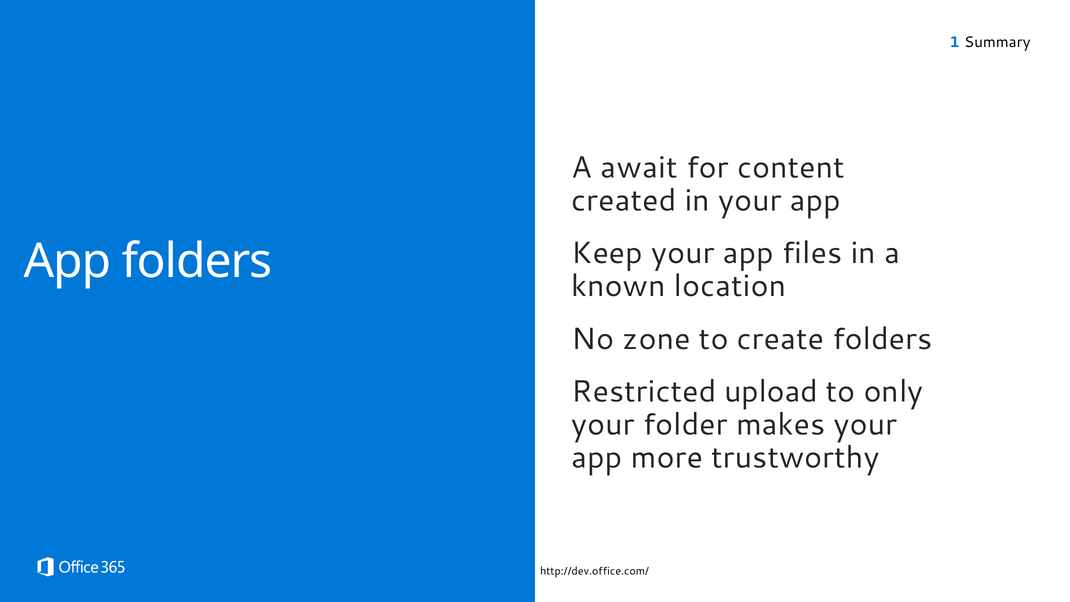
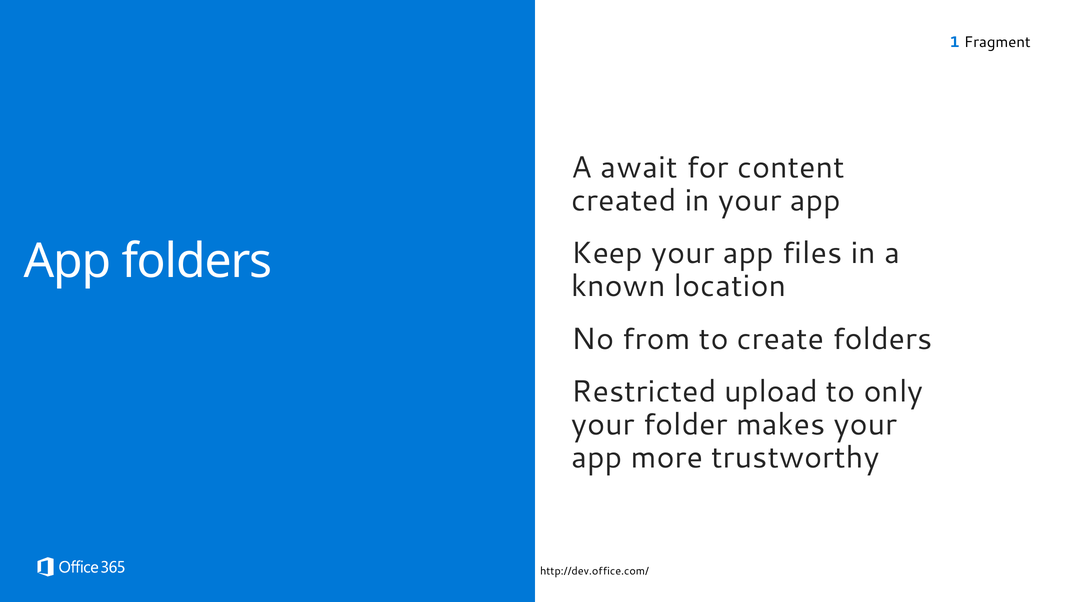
Summary: Summary -> Fragment (997, 42)
zone: zone -> from (657, 339)
